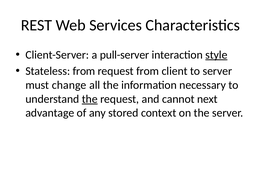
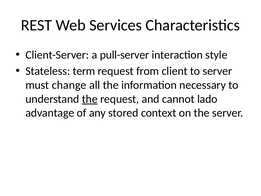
style underline: present -> none (216, 55)
Stateless from: from -> term (84, 71)
next: next -> lado (207, 99)
